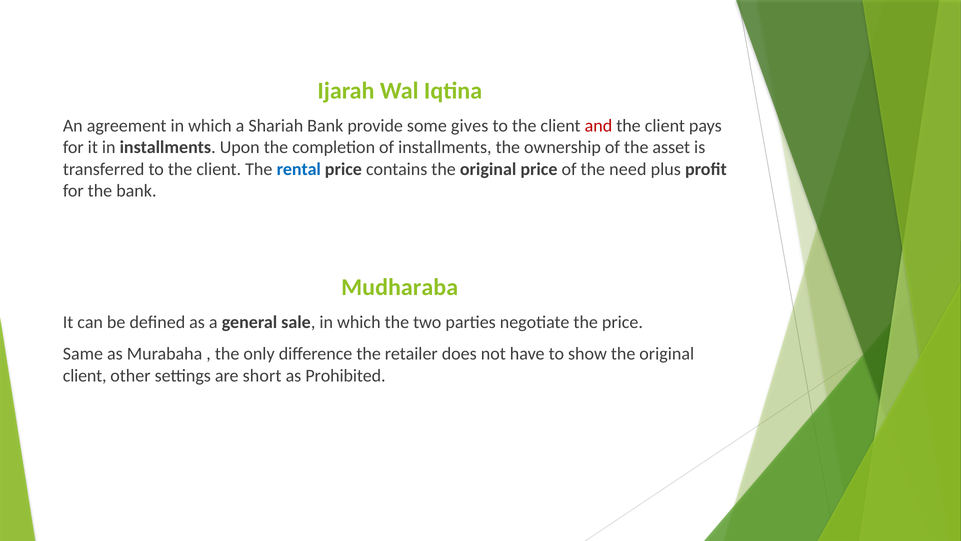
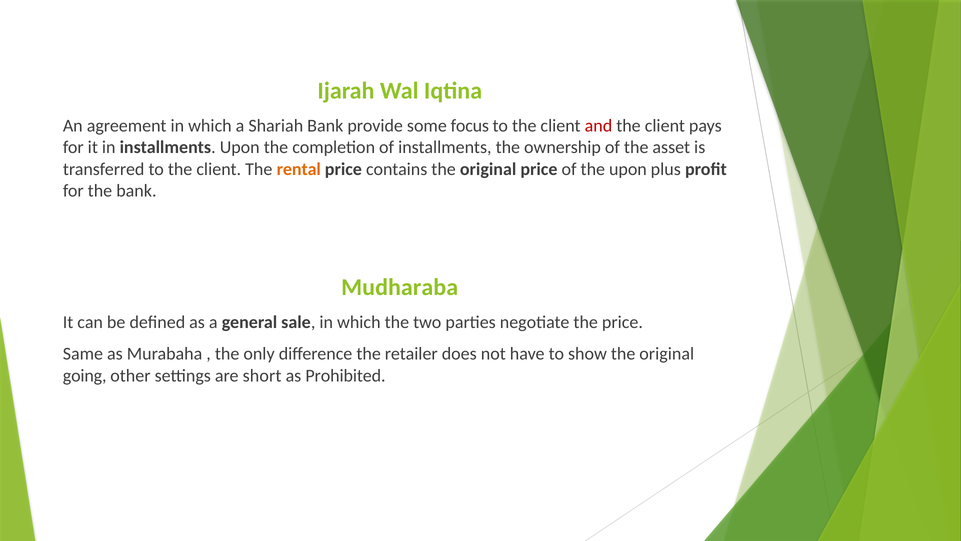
gives: gives -> focus (470, 126)
rental colour: blue -> orange (299, 169)
the need: need -> upon (628, 169)
client: client -> going (85, 375)
